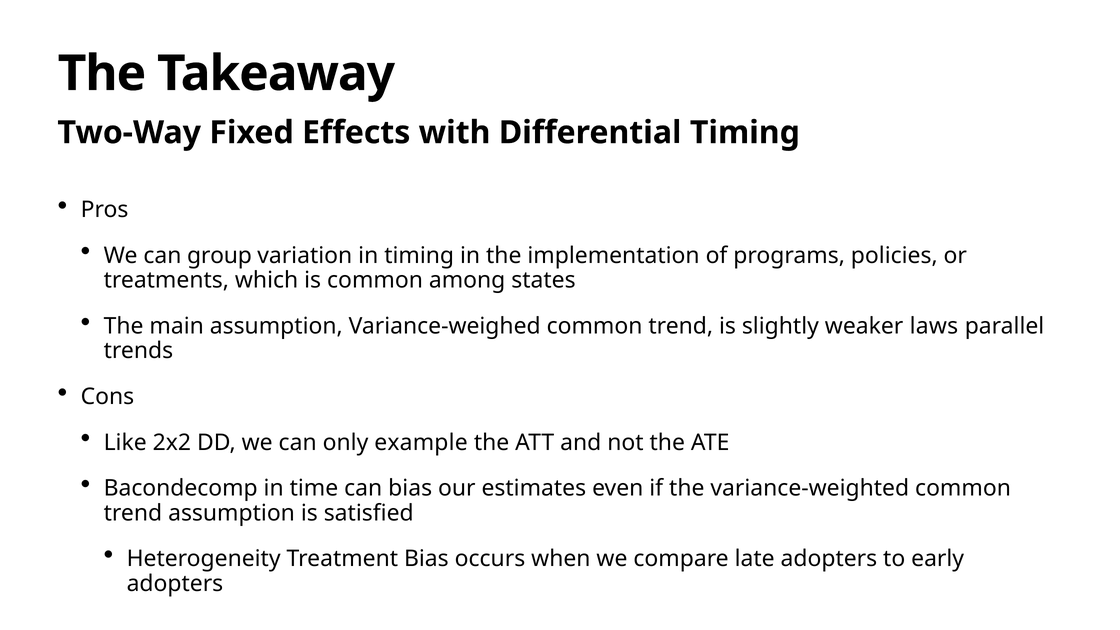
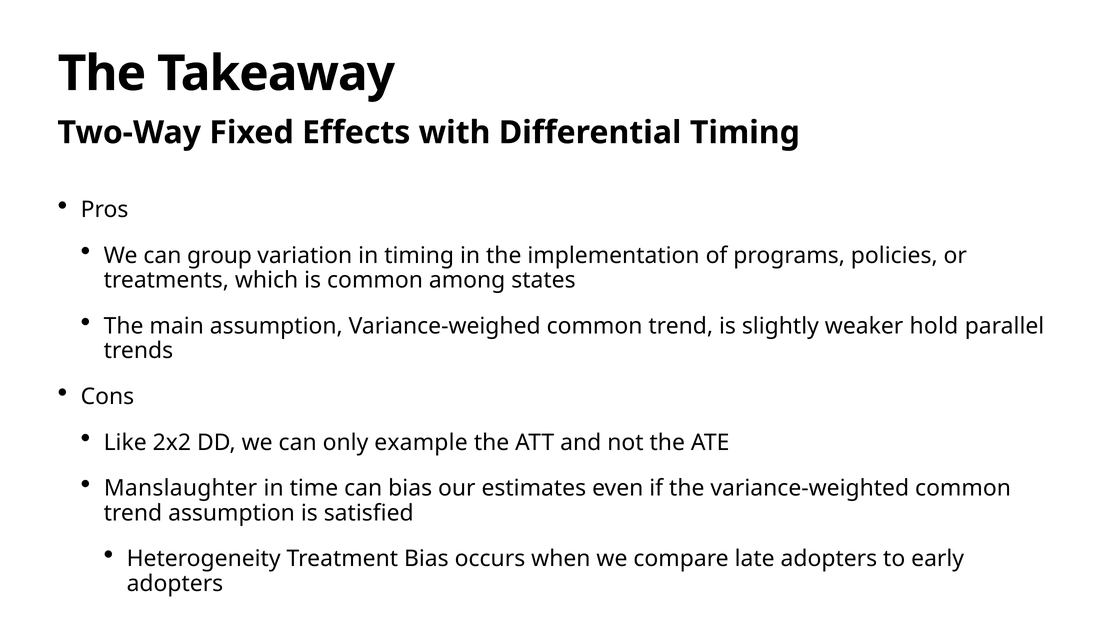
laws: laws -> hold (934, 326)
Bacondecomp: Bacondecomp -> Manslaughter (181, 488)
